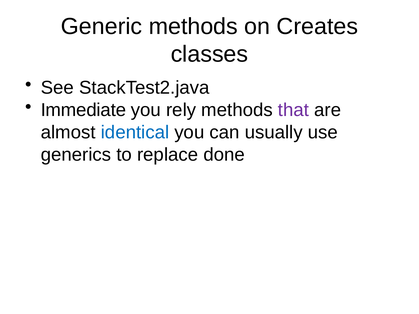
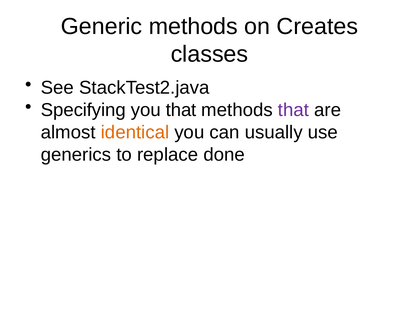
Immediate: Immediate -> Specifying (83, 110)
you rely: rely -> that (181, 110)
identical colour: blue -> orange (135, 133)
